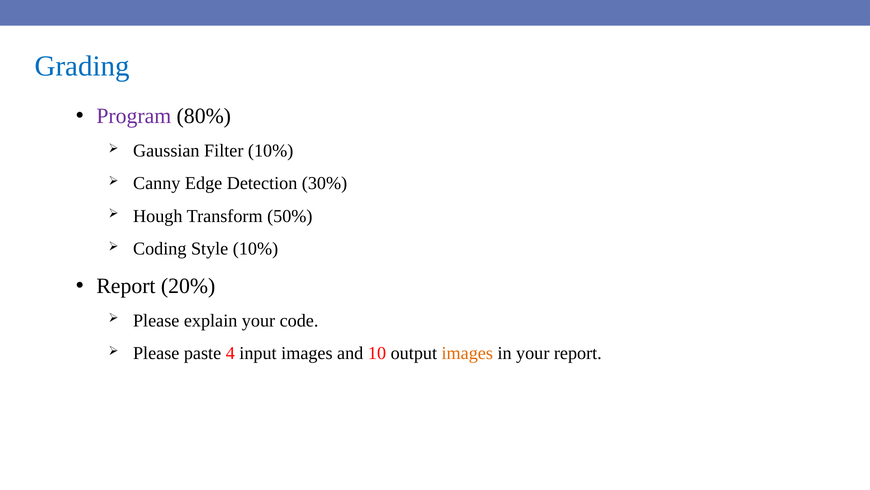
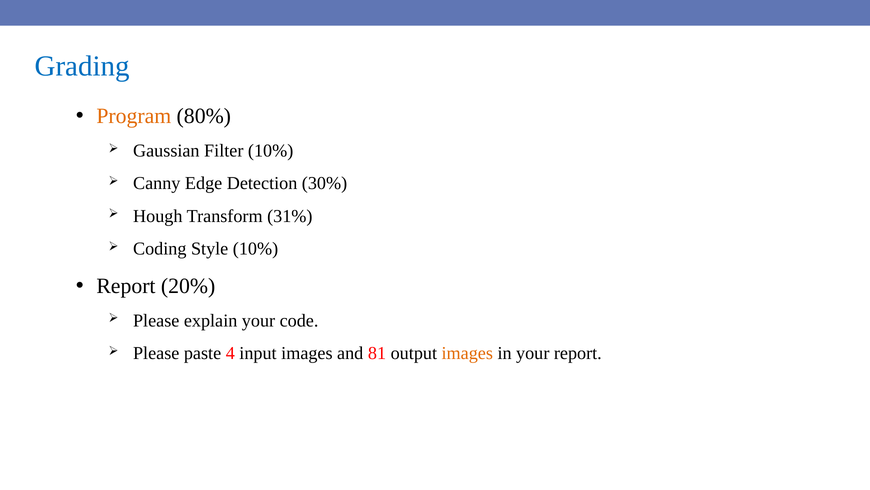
Program colour: purple -> orange (134, 116)
50%: 50% -> 31% (290, 216)
10: 10 -> 81 (377, 353)
